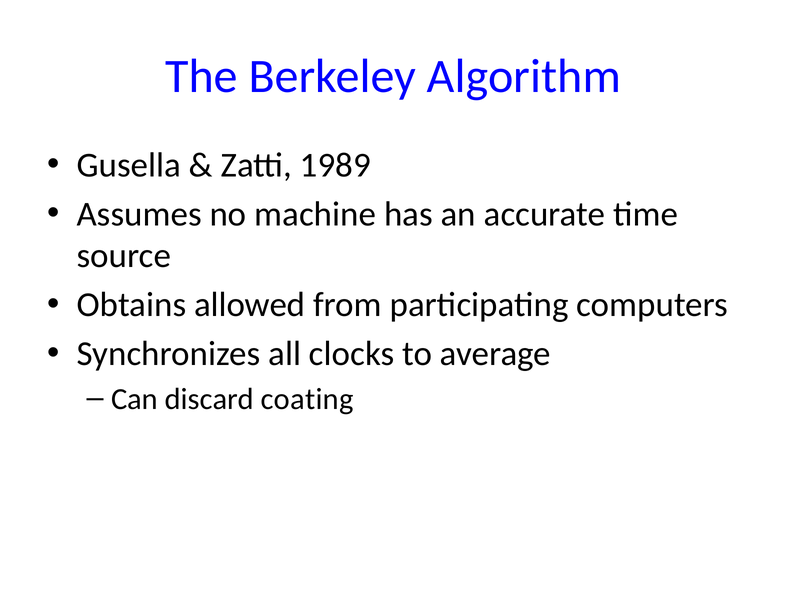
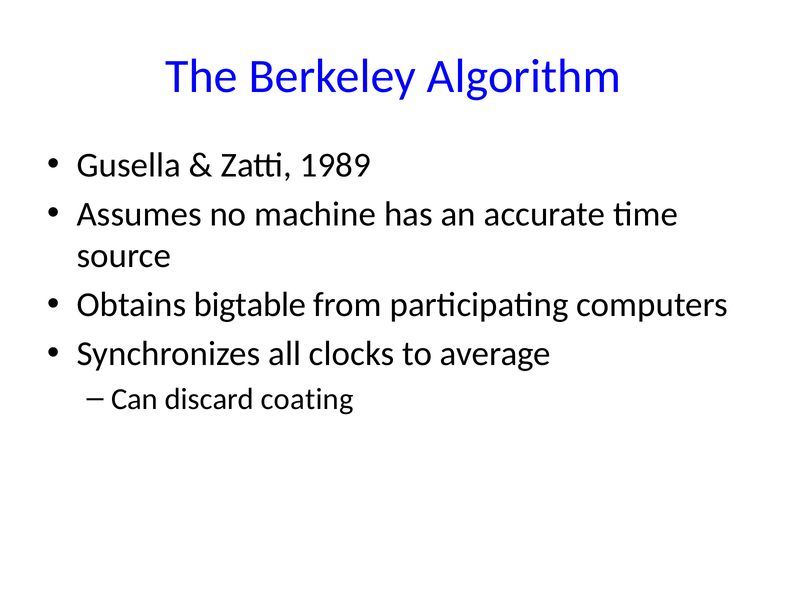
allowed: allowed -> bigtable (250, 305)
